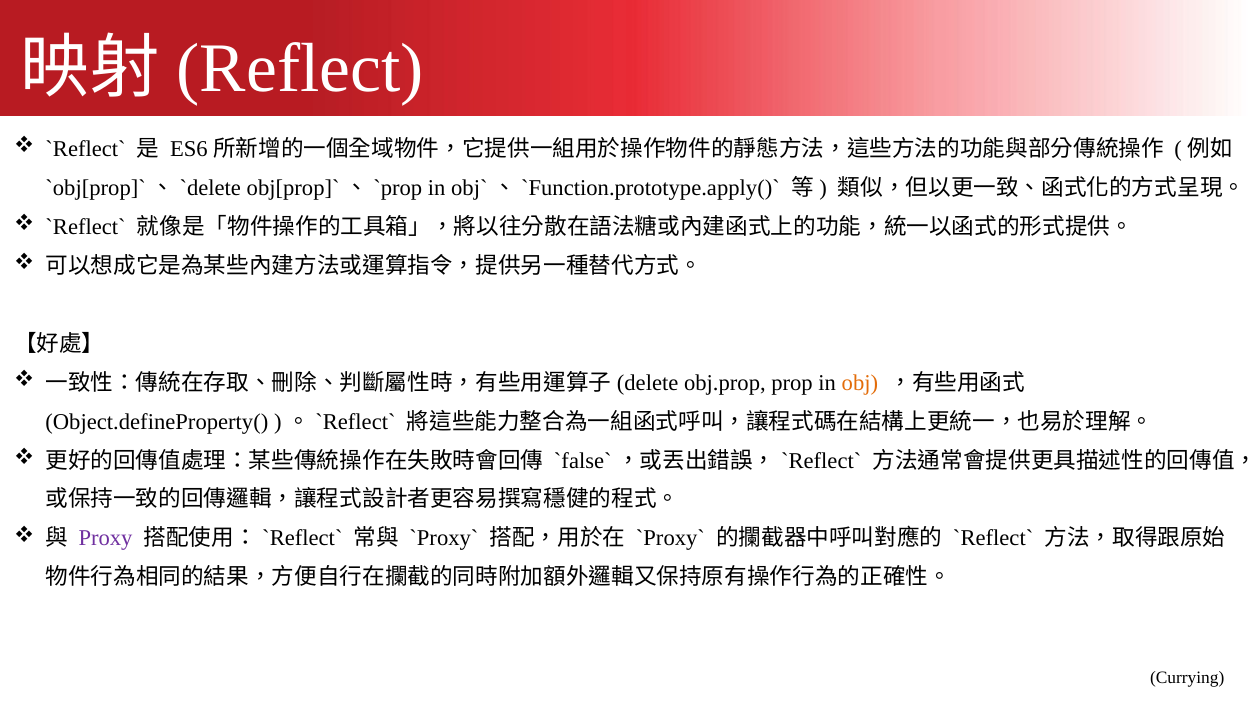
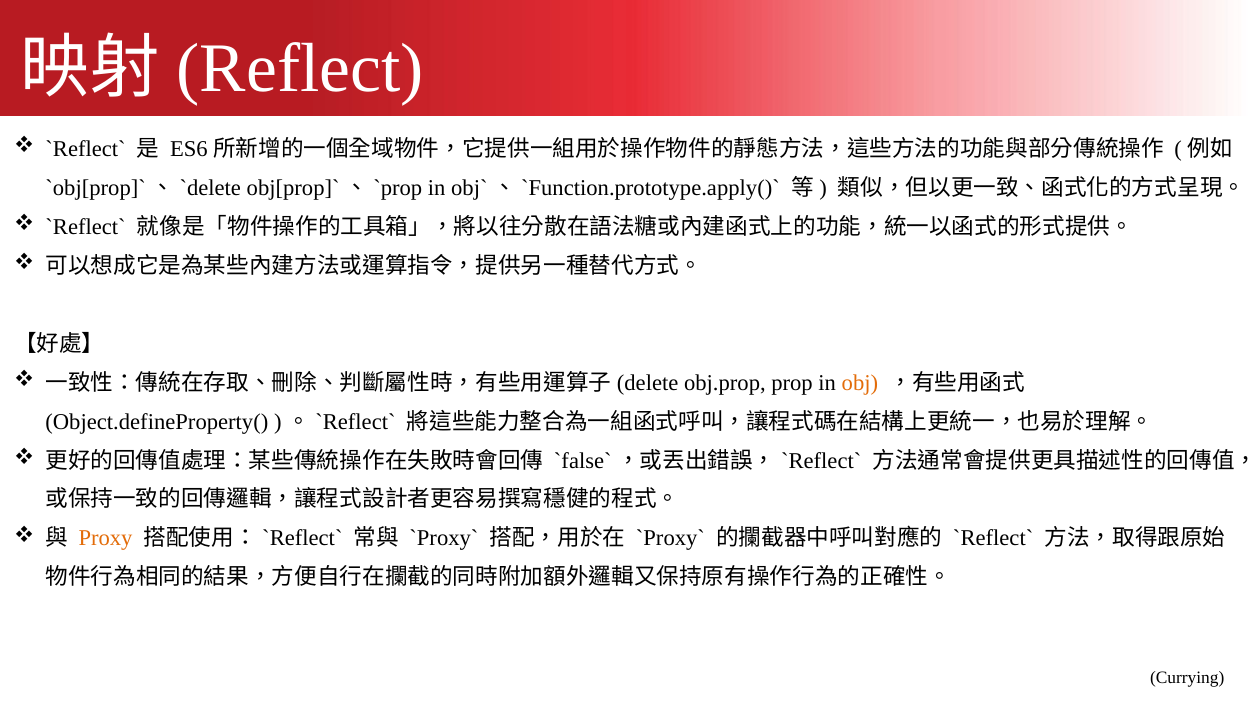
Proxy colour: purple -> orange (105, 539)
